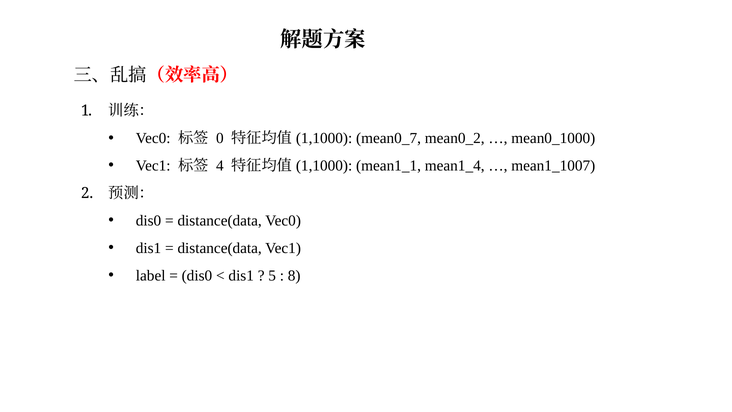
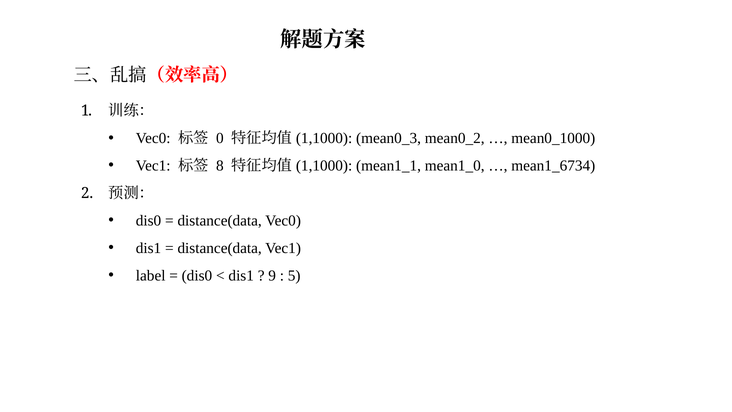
mean0_7: mean0_7 -> mean0_3 (389, 138)
4: 4 -> 8 (220, 166)
mean1_4: mean1_4 -> mean1_0 (455, 166)
mean1_1007: mean1_1007 -> mean1_6734 (553, 166)
5: 5 -> 9 (272, 276)
8: 8 -> 5 (294, 276)
